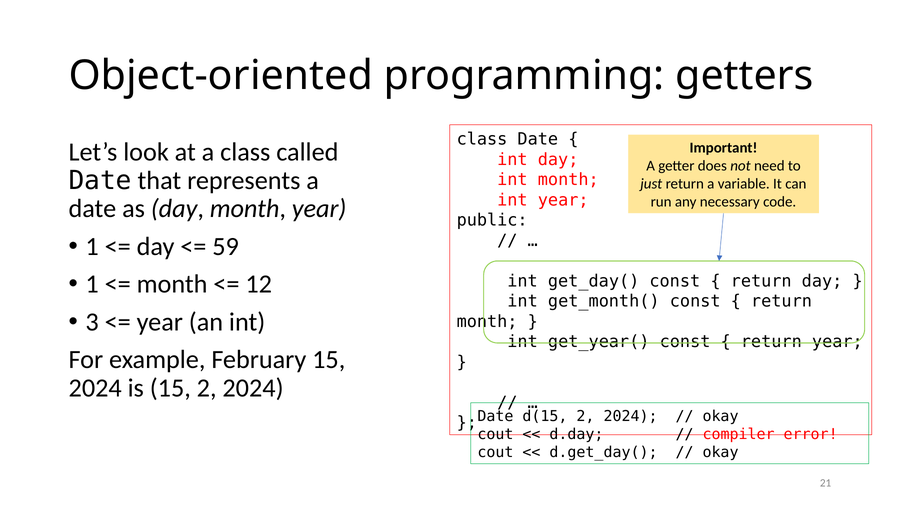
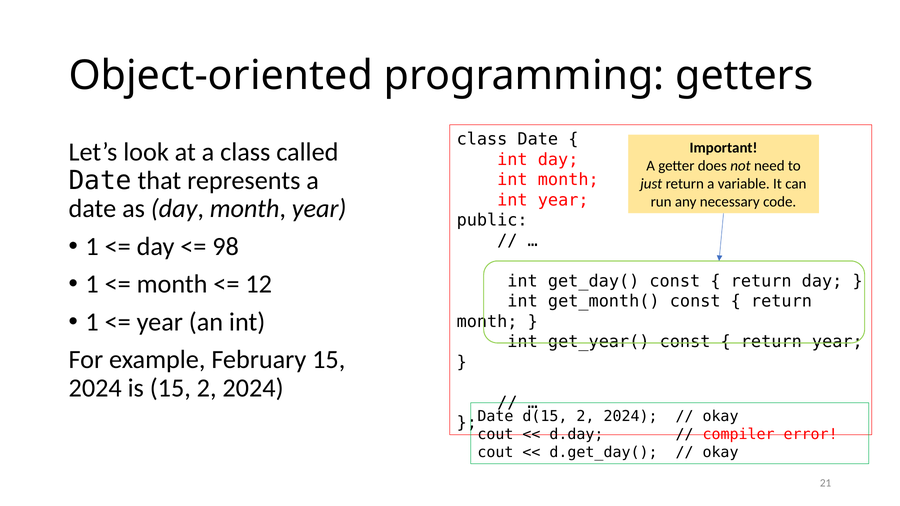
59: 59 -> 98 (226, 247)
3: 3 -> 1 (92, 322)
